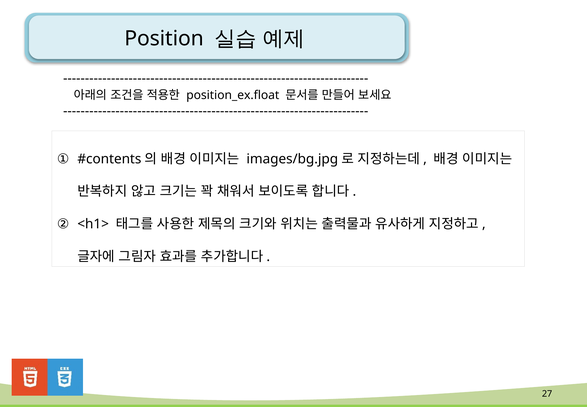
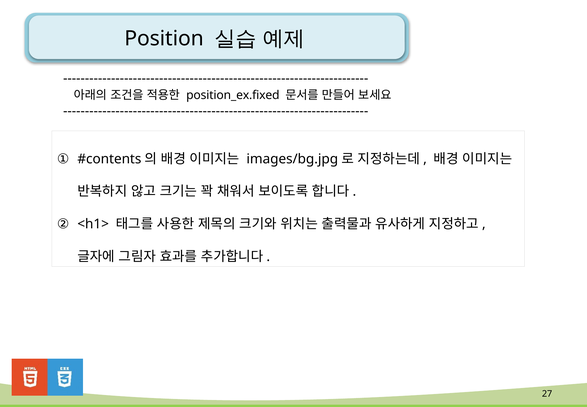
position_ex.float: position_ex.float -> position_ex.fixed (233, 95)
